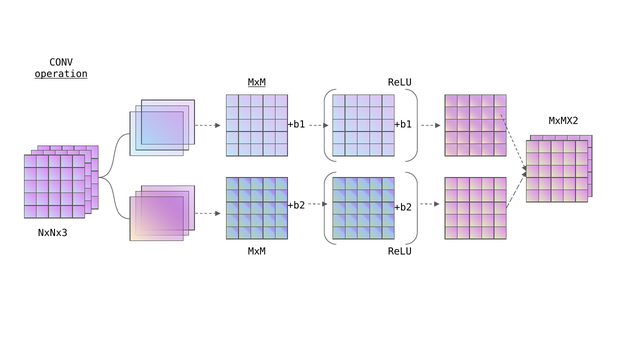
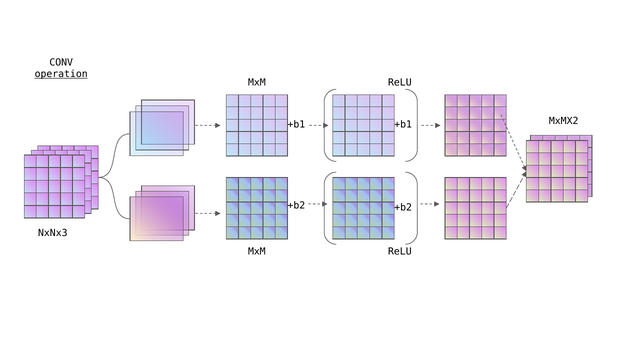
MxM underline: present -> none (257, 83)
